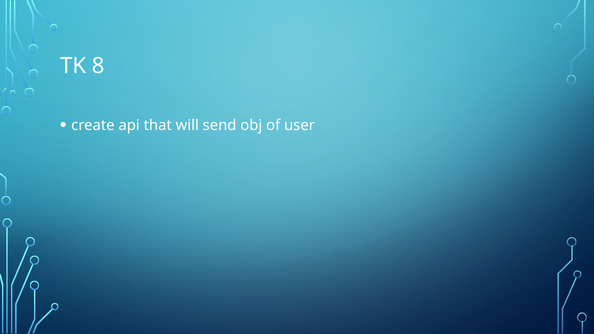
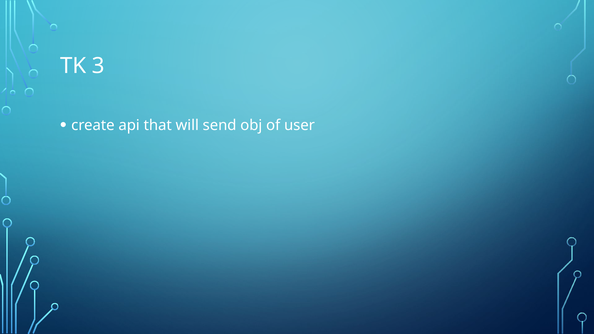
8: 8 -> 3 (98, 66)
